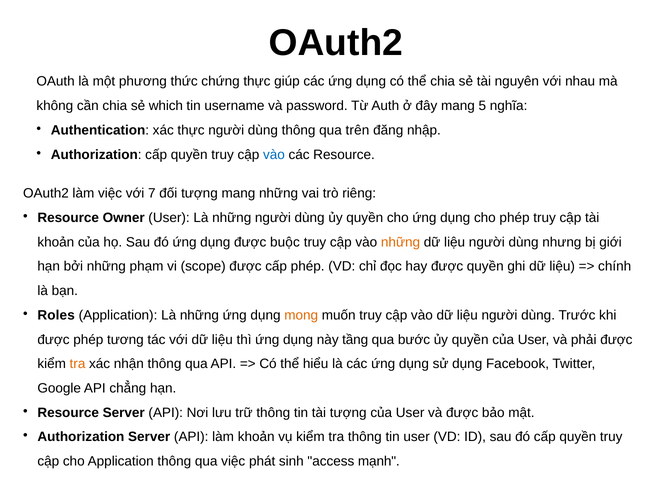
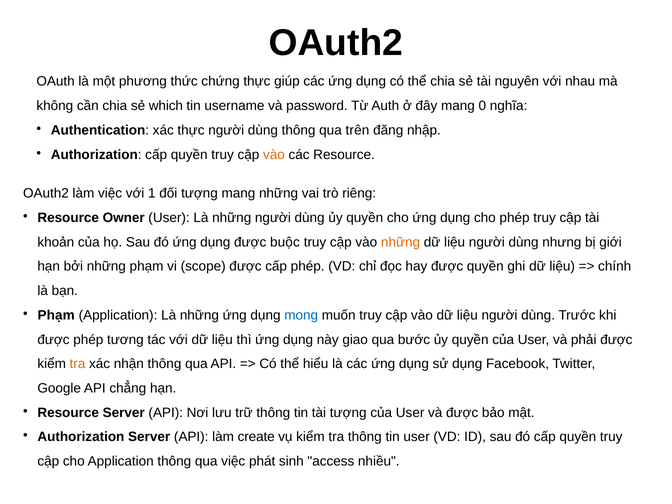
5: 5 -> 0 (482, 106)
vào colour: blue -> orange (274, 155)
7: 7 -> 1 (152, 193)
Roles: Roles -> Phạm (56, 315)
mong colour: orange -> blue (301, 315)
tầng: tầng -> giao (355, 340)
làm khoản: khoản -> create (256, 437)
mạnh: mạnh -> nhiều (379, 461)
